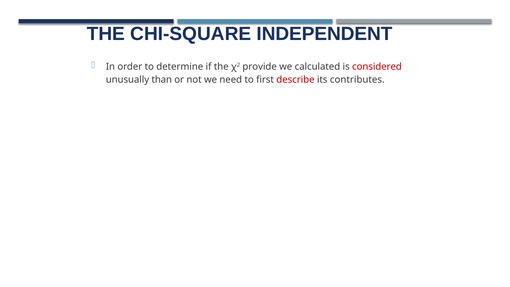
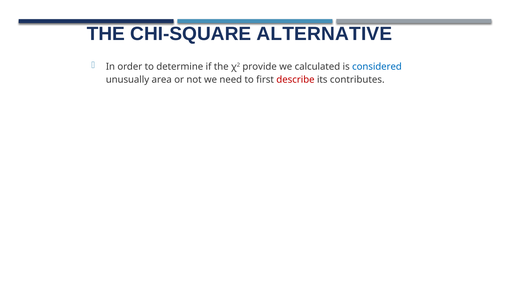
INDEPENDENT: INDEPENDENT -> ALTERNATIVE (324, 34)
considered colour: red -> blue (377, 67)
than: than -> area (162, 80)
